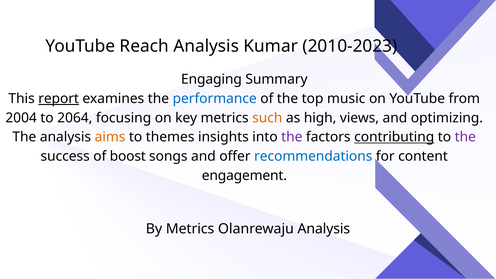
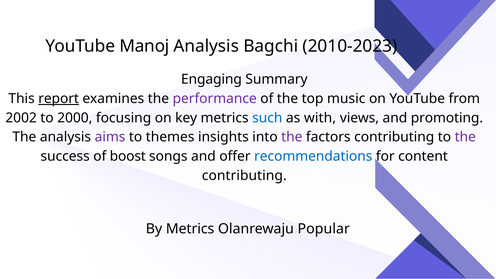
Reach: Reach -> Manoj (144, 46)
Kumar: Kumar -> Bagchi (271, 46)
performance colour: blue -> purple (215, 99)
2004: 2004 -> 2002 (21, 118)
2064: 2064 -> 2000 (75, 118)
such colour: orange -> blue (267, 118)
high: high -> with (320, 118)
optimizing: optimizing -> promoting (447, 118)
aims colour: orange -> purple (110, 137)
contributing underline: present -> none (394, 137)
engagement: engagement -> contributing (244, 176)
Olanrewaju Analysis: Analysis -> Popular (324, 229)
